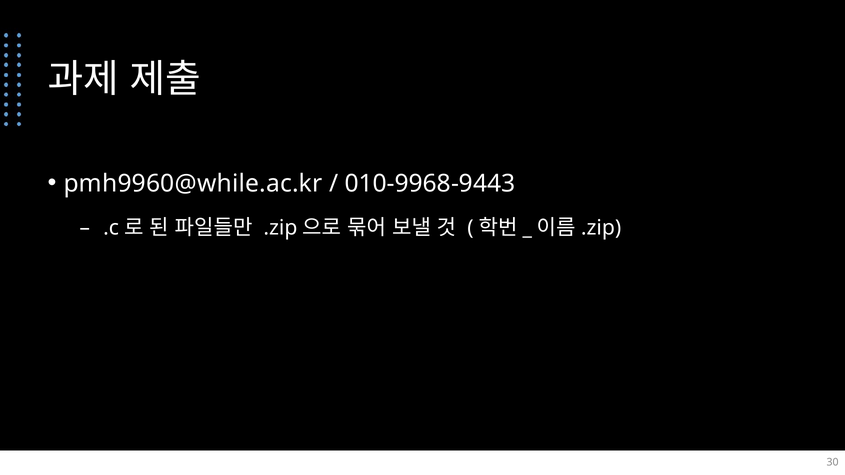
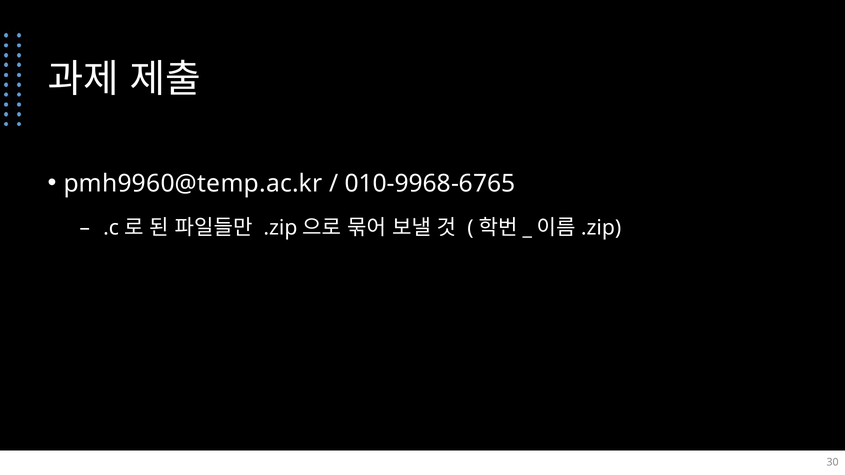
pmh9960@while.ac.kr: pmh9960@while.ac.kr -> pmh9960@temp.ac.kr (193, 184)
010-9968-9443: 010-9968-9443 -> 010-9968-6765 (430, 184)
